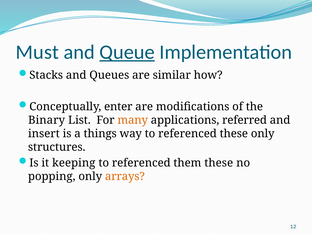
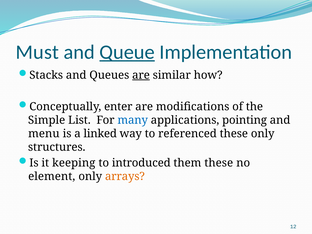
are underline: none -> present (141, 75)
Binary: Binary -> Simple (47, 120)
many colour: orange -> blue (133, 120)
referred: referred -> pointing (245, 120)
insert: insert -> menu (44, 134)
things: things -> linked (100, 134)
referenced: referenced -> introduced (141, 163)
popping: popping -> element (52, 176)
